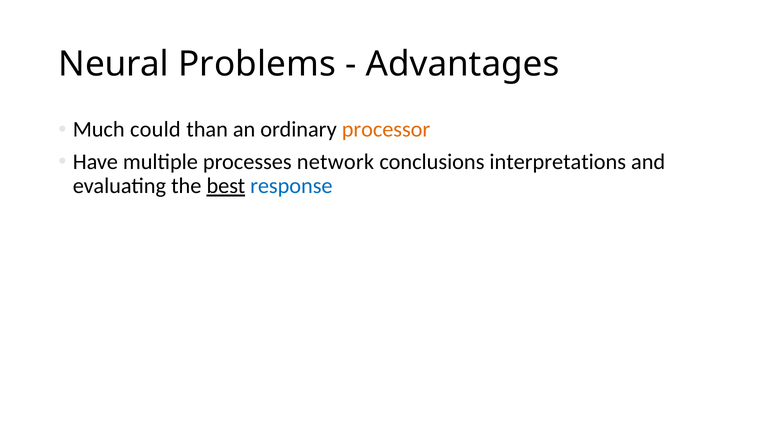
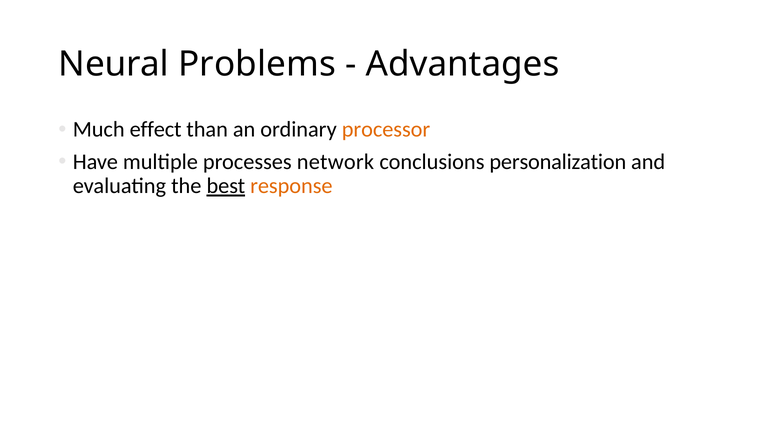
could: could -> effect (156, 130)
interpretations: interpretations -> personalization (558, 162)
response colour: blue -> orange (291, 186)
